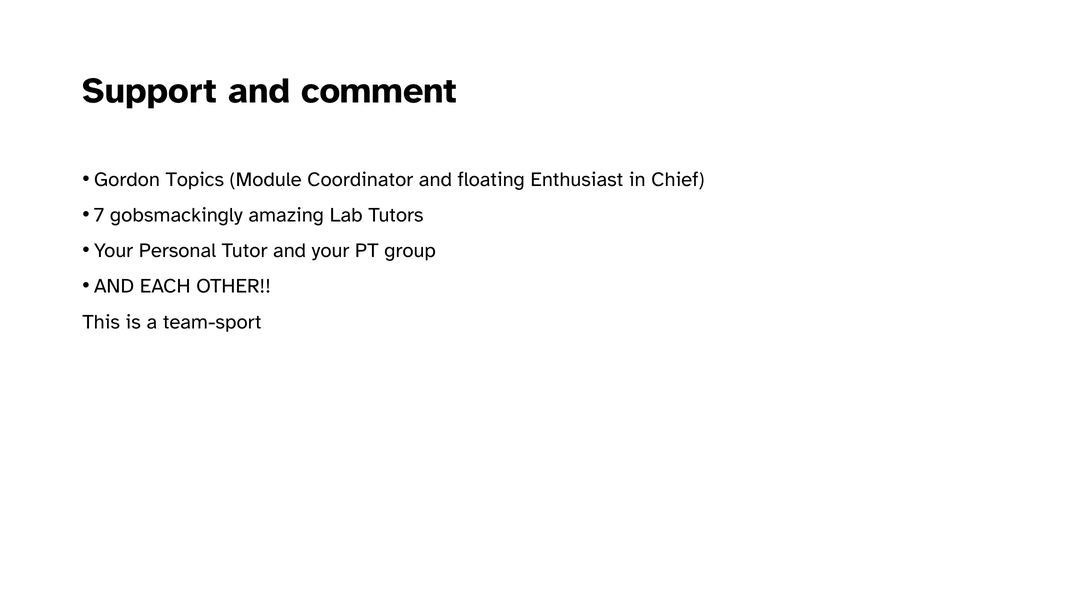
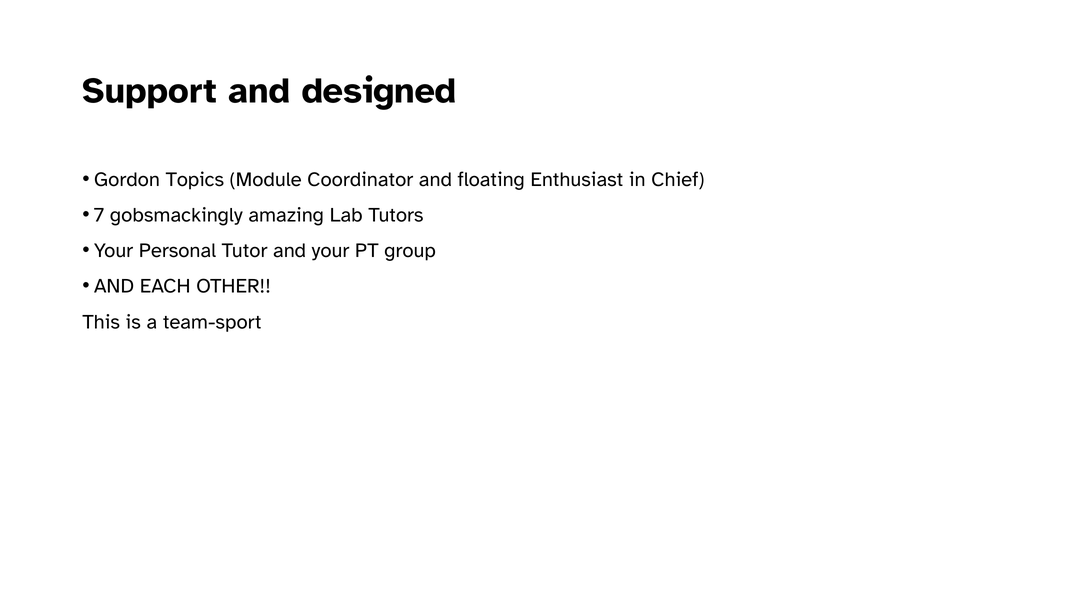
comment: comment -> designed (379, 91)
